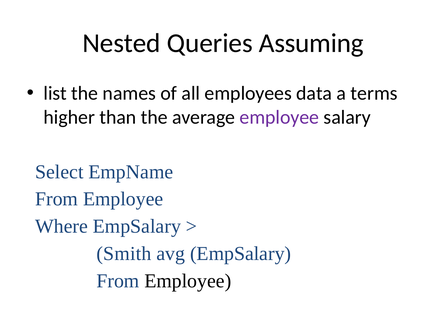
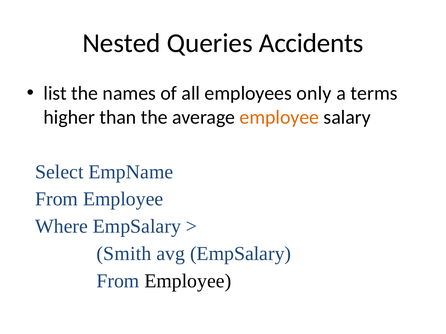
Assuming: Assuming -> Accidents (311, 43)
data: data -> only (314, 94)
employee colour: purple -> orange (279, 117)
